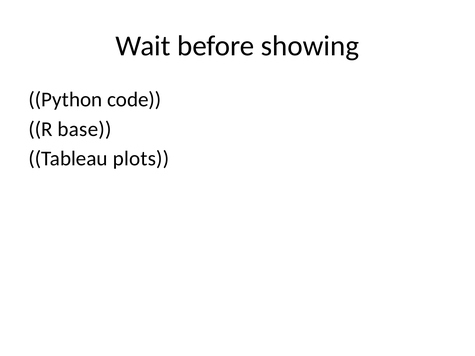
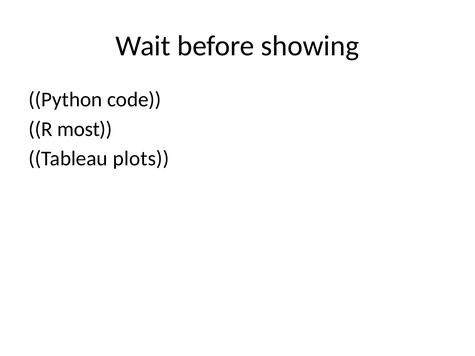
base: base -> most (85, 129)
